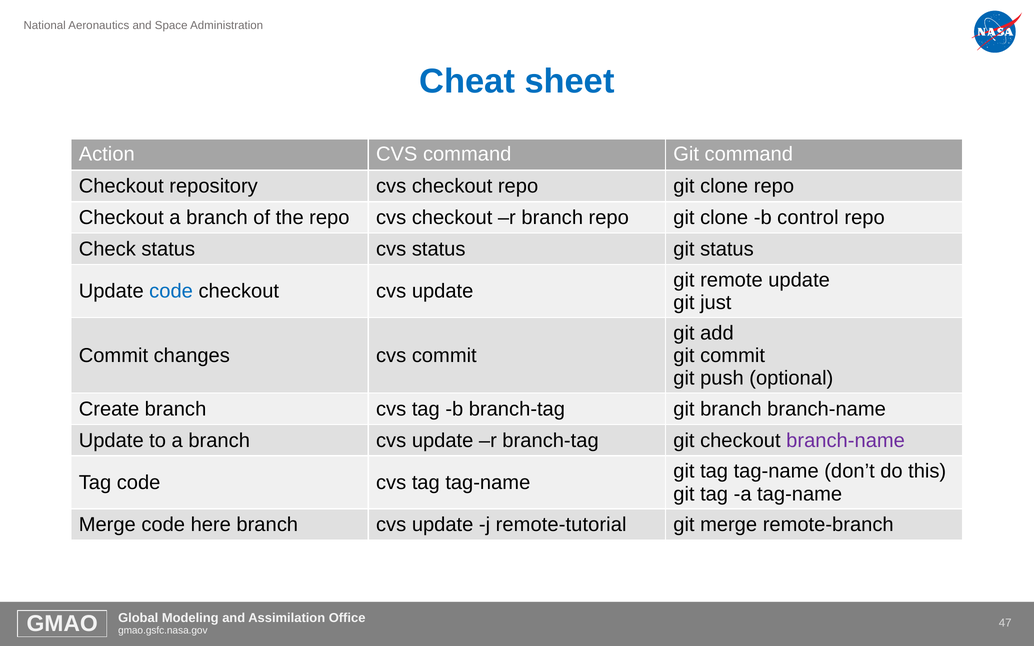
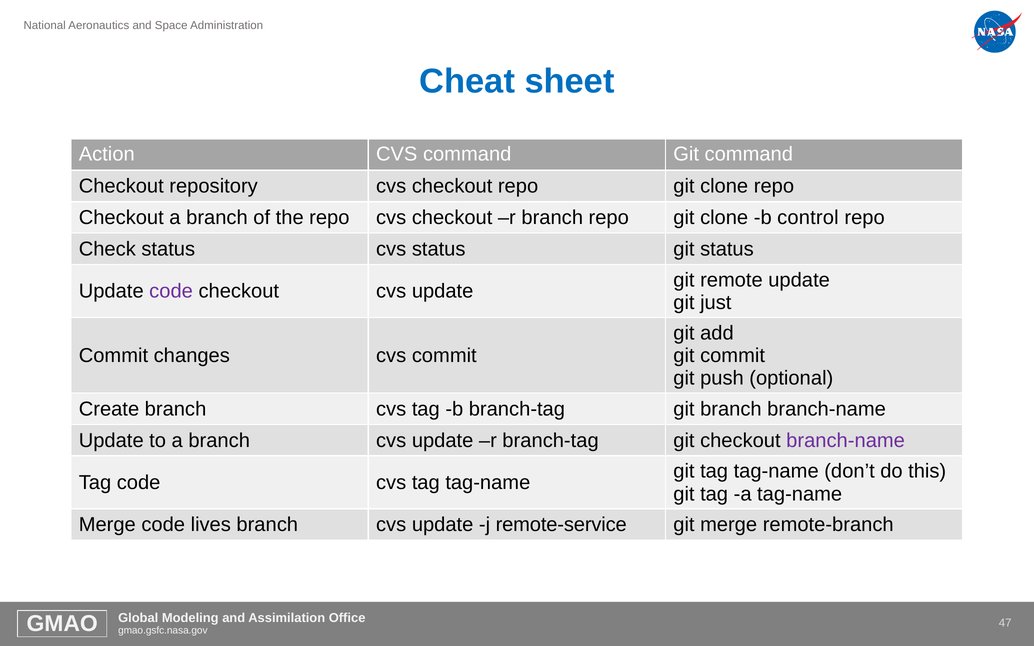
code colour: blue -> purple (171, 291)
here: here -> lives (211, 525)
remote-tutorial: remote-tutorial -> remote-service (561, 525)
